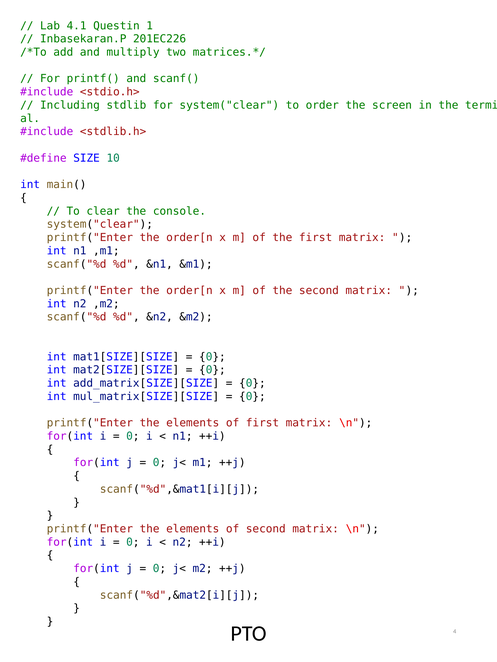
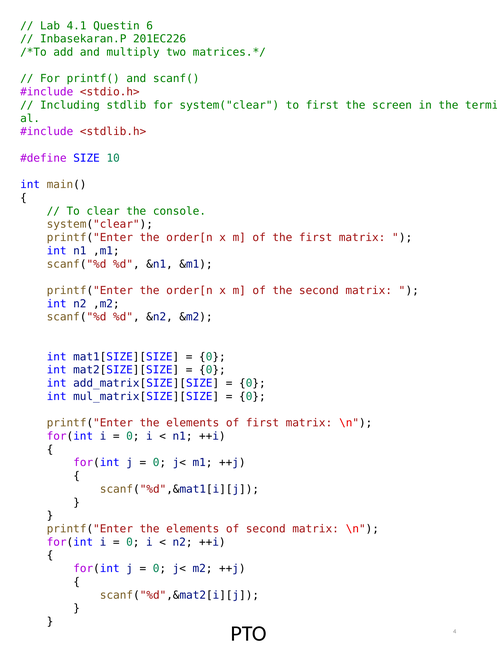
1: 1 -> 6 (150, 26)
to order: order -> first (322, 105)
